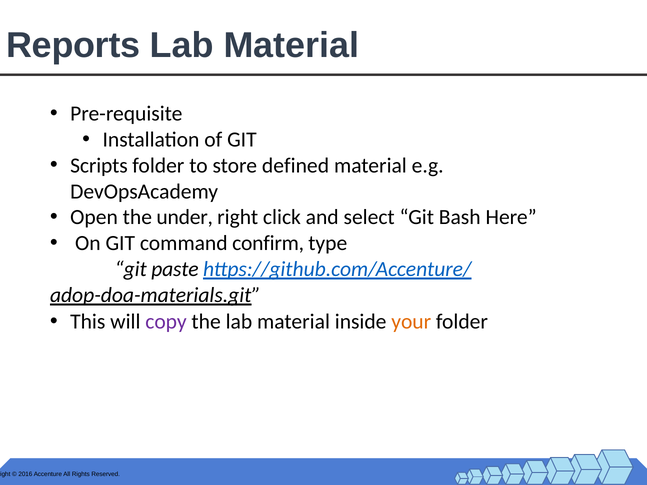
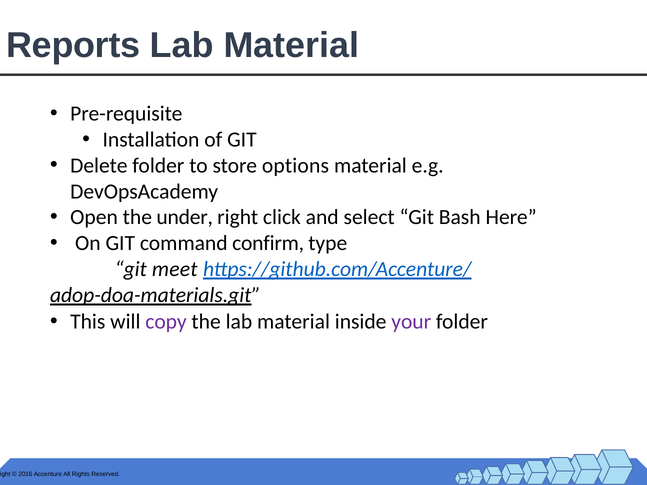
Scripts: Scripts -> Delete (99, 166)
defined: defined -> options (295, 166)
paste: paste -> meet (175, 269)
your colour: orange -> purple (411, 322)
